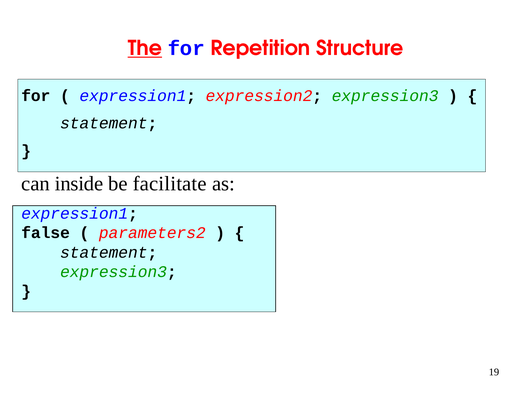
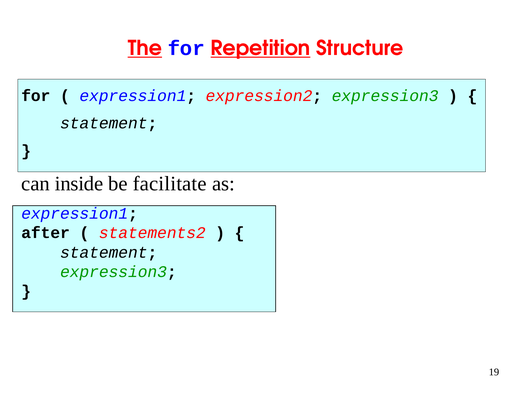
Repetition underline: none -> present (260, 48)
false: false -> after (46, 233)
parameters2: parameters2 -> statements2 (152, 233)
